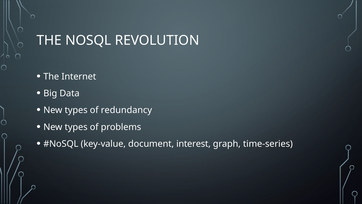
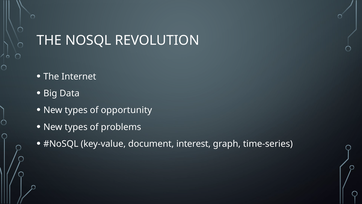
redundancy: redundancy -> opportunity (126, 110)
